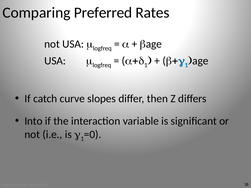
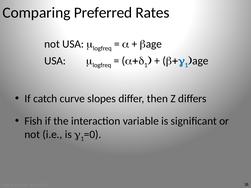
Into: Into -> Fish (33, 121)
